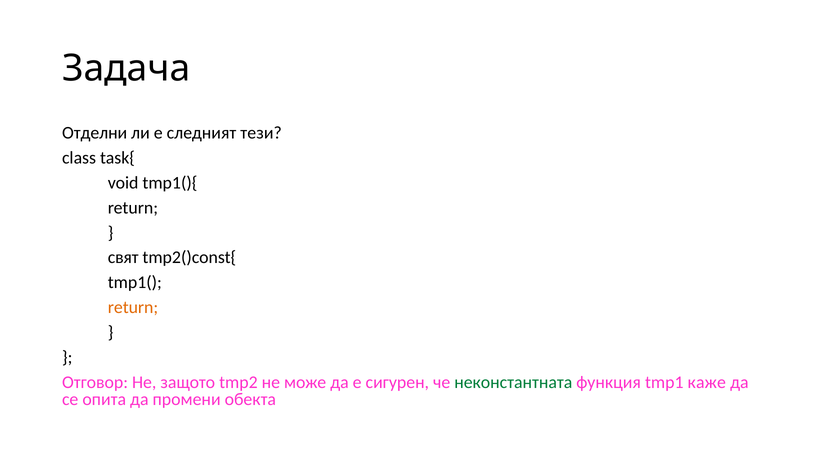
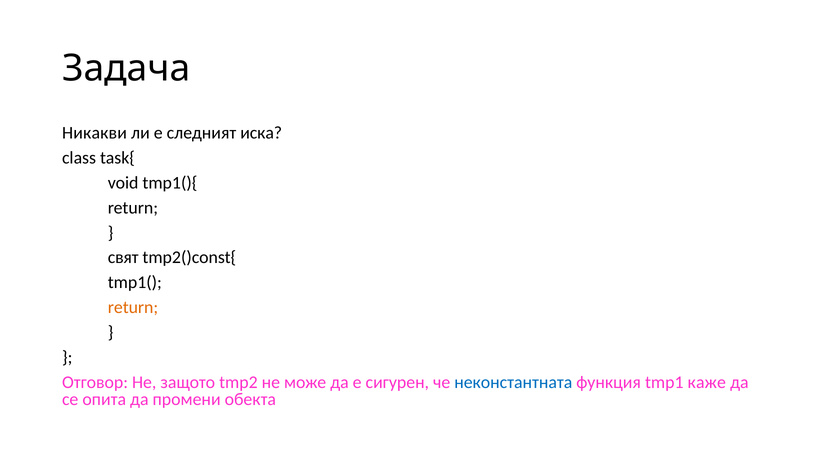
Отделни: Отделни -> Никакви (94, 133)
тези: тези -> иска (261, 133)
неконстантната colour: green -> blue (513, 382)
